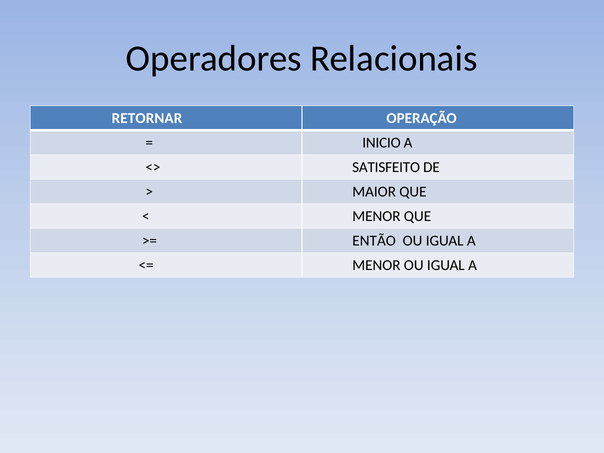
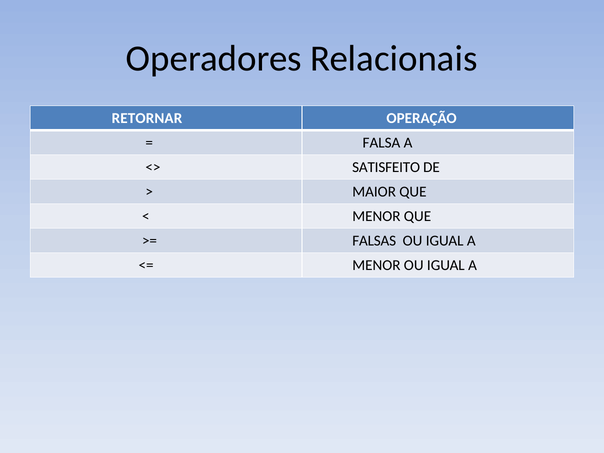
INICIO: INICIO -> FALSA (381, 143)
ENTÃO: ENTÃO -> FALSAS (374, 241)
